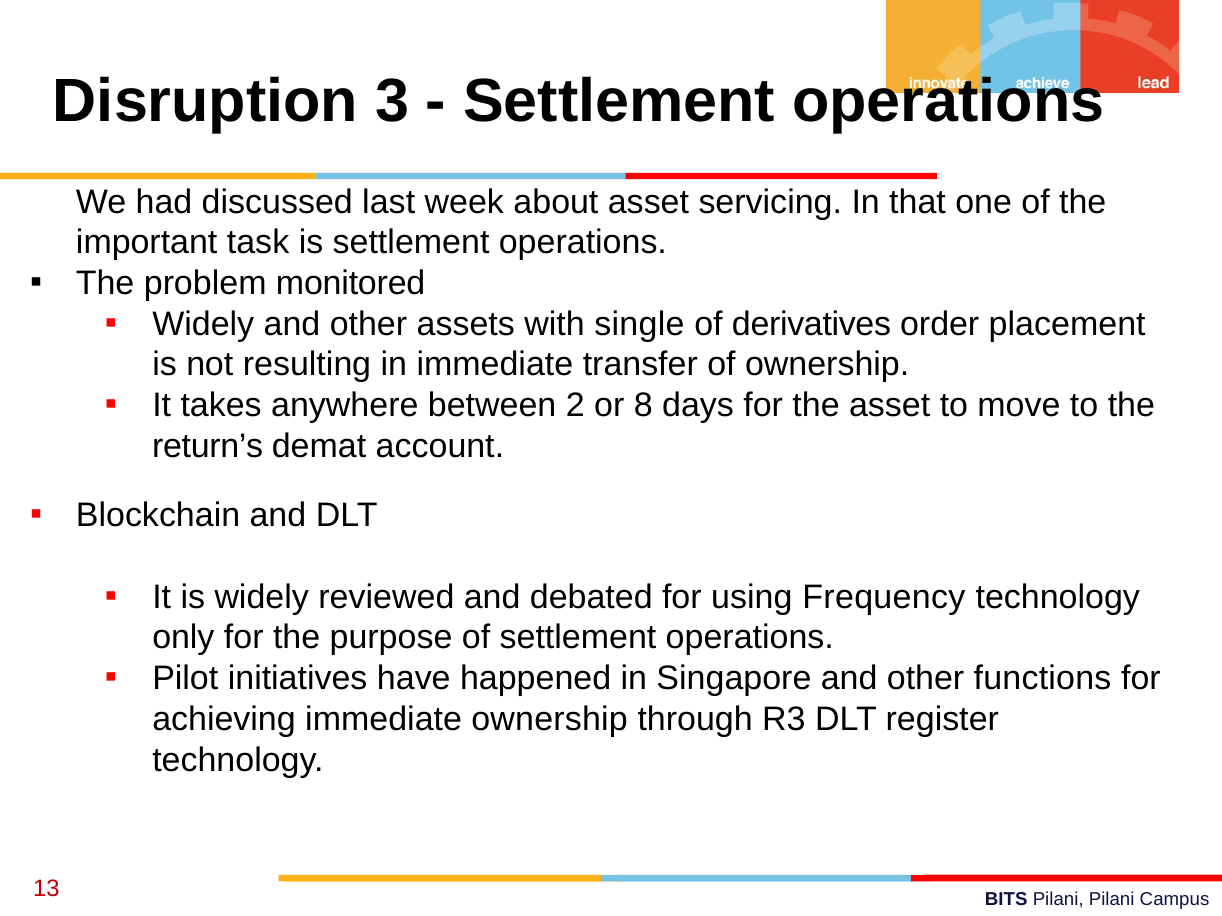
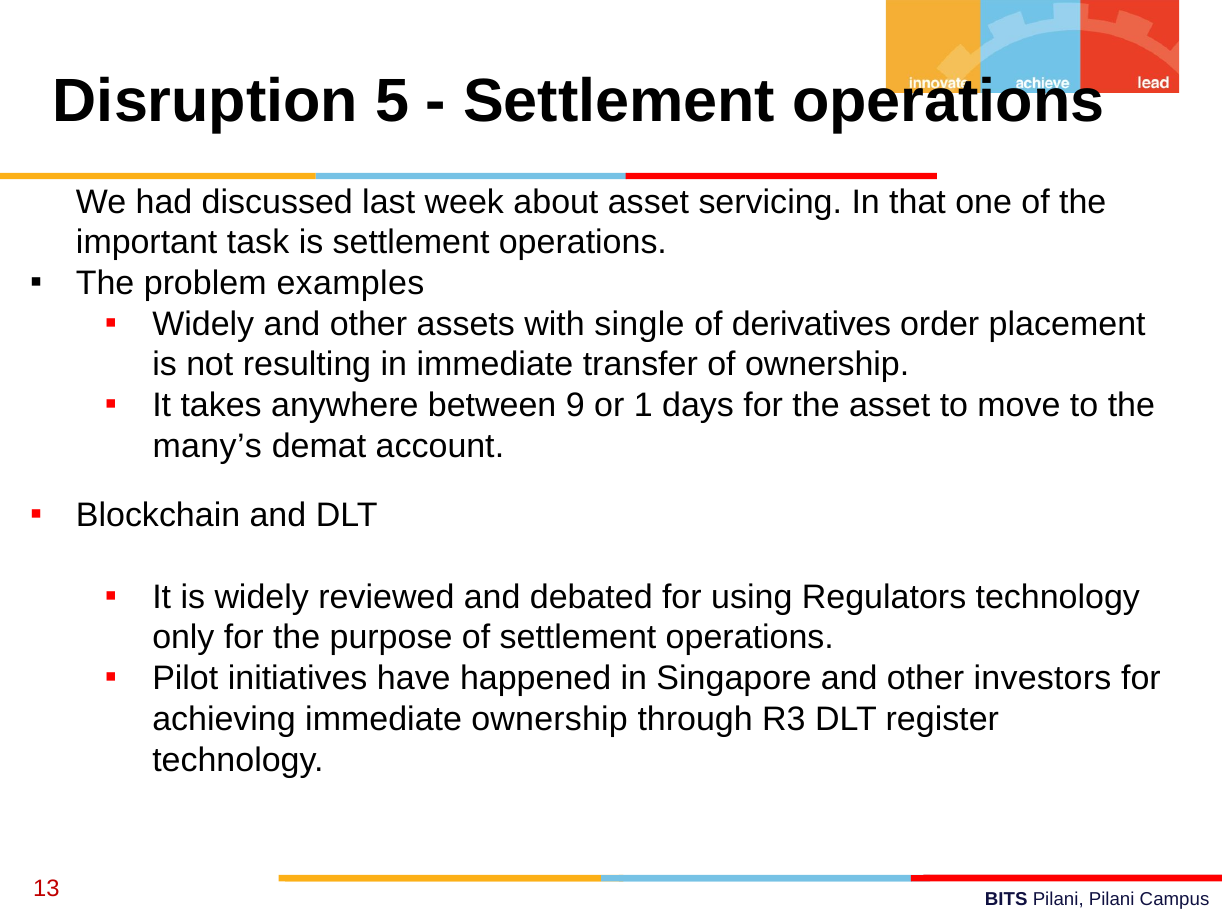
3: 3 -> 5 (392, 101)
monitored: monitored -> examples (350, 283)
2: 2 -> 9 (575, 406)
8: 8 -> 1 (643, 406)
return’s: return’s -> many’s (207, 446)
Frequency: Frequency -> Regulators (884, 597)
functions: functions -> investors (1043, 679)
